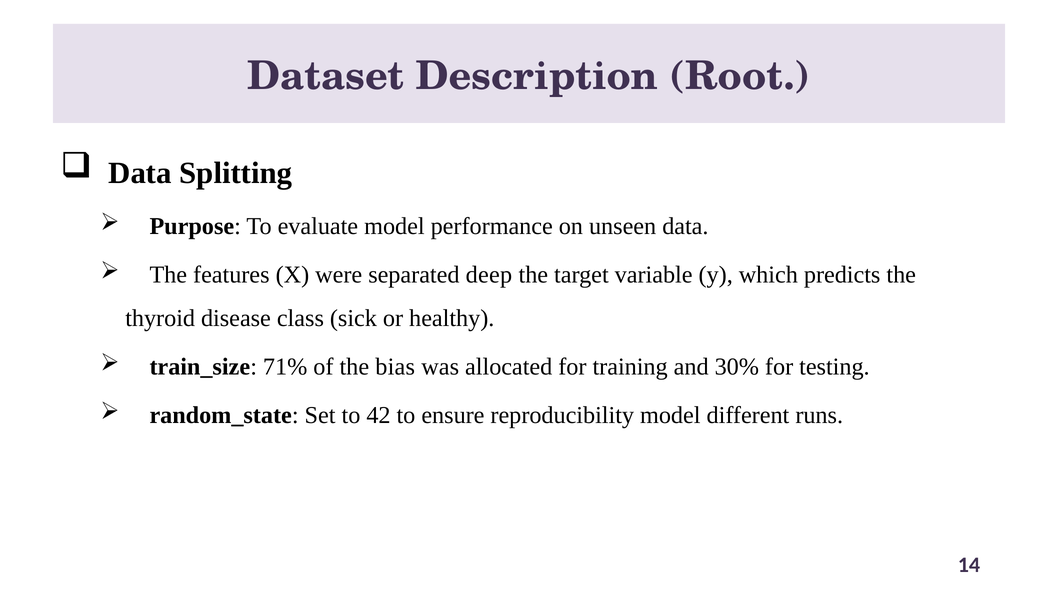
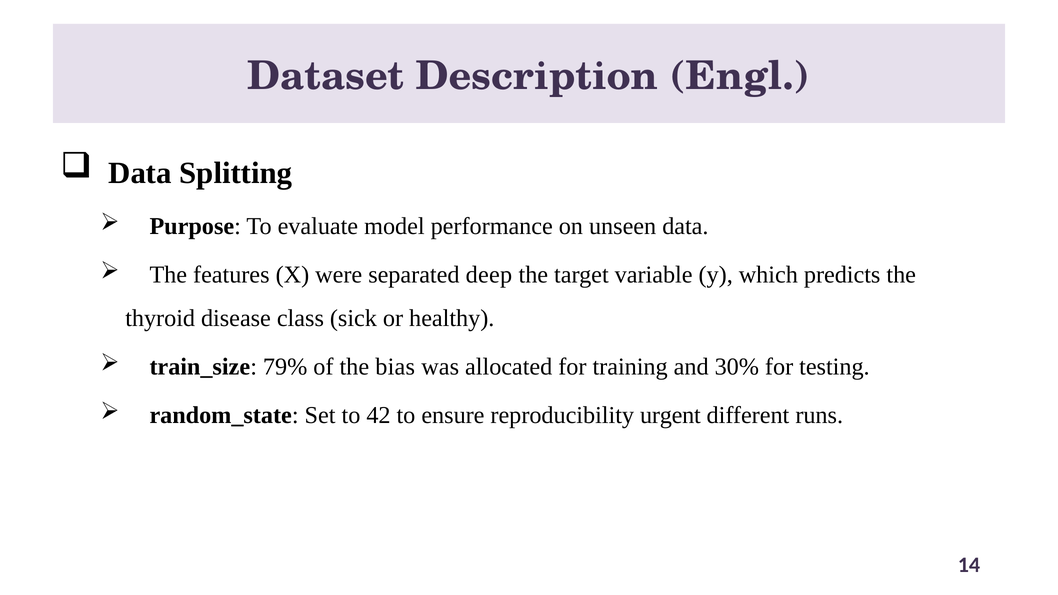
Root: Root -> Engl (740, 76)
71%: 71% -> 79% (285, 367)
reproducibility model: model -> urgent (670, 415)
